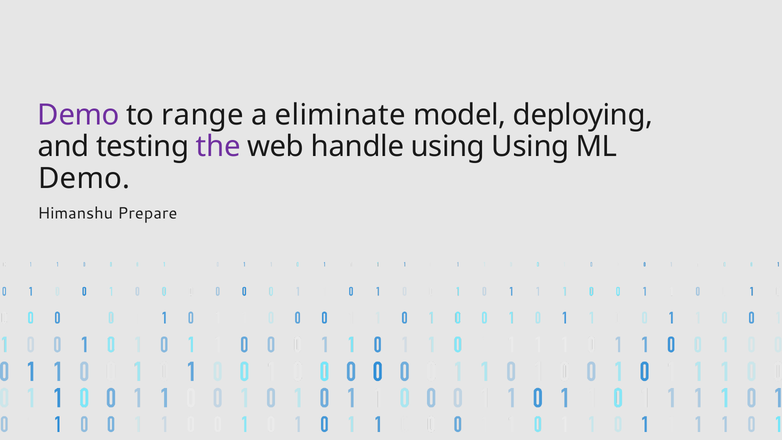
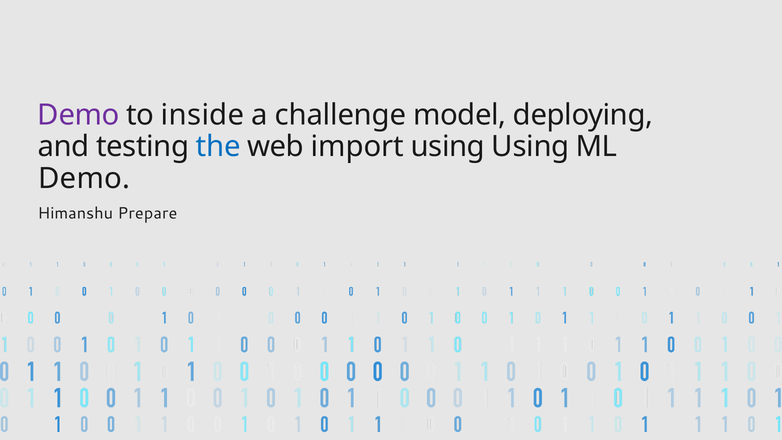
range: range -> inside (203, 115)
eliminate: eliminate -> challenge (341, 115)
the colour: purple -> blue (218, 147)
handle: handle -> import (357, 147)
